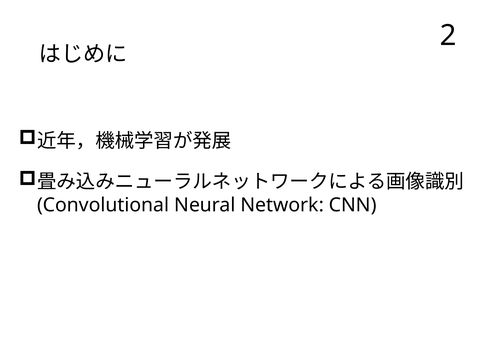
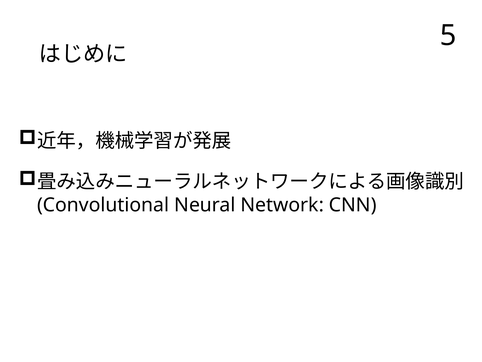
2: 2 -> 5 (448, 36)
